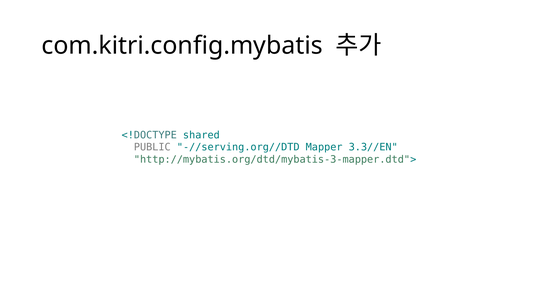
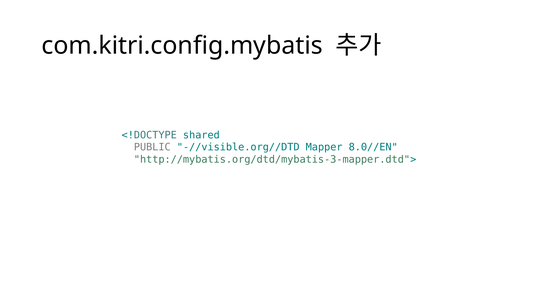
-//serving.org//DTD: -//serving.org//DTD -> -//visible.org//DTD (238, 147)
3.3//EN: 3.3//EN -> 8.0//EN (373, 147)
